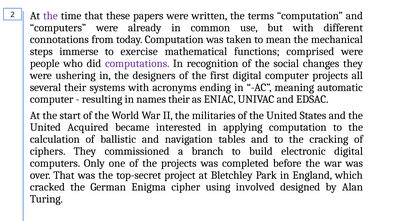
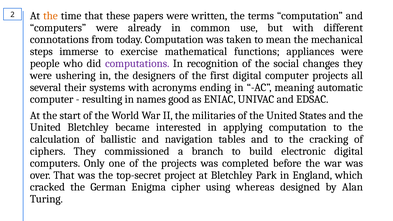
the colour: purple -> orange (50, 16)
comprised: comprised -> appliances (310, 52)
names their: their -> good (179, 99)
United Acquired: Acquired -> Bletchley (88, 127)
involved: involved -> whereas (255, 187)
